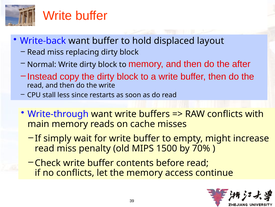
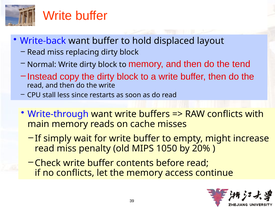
after: after -> tend (241, 64)
1500: 1500 -> 1050 (167, 148)
70%: 70% -> 20% (201, 148)
